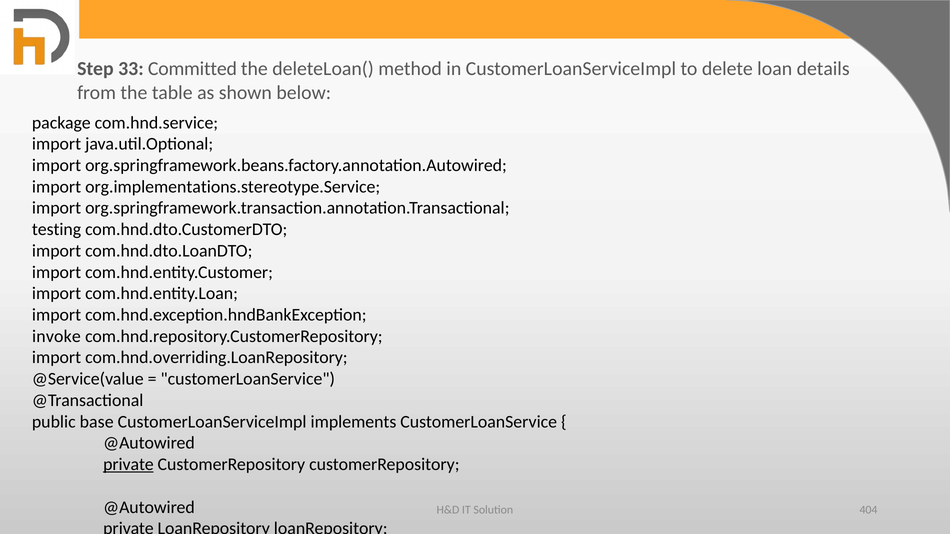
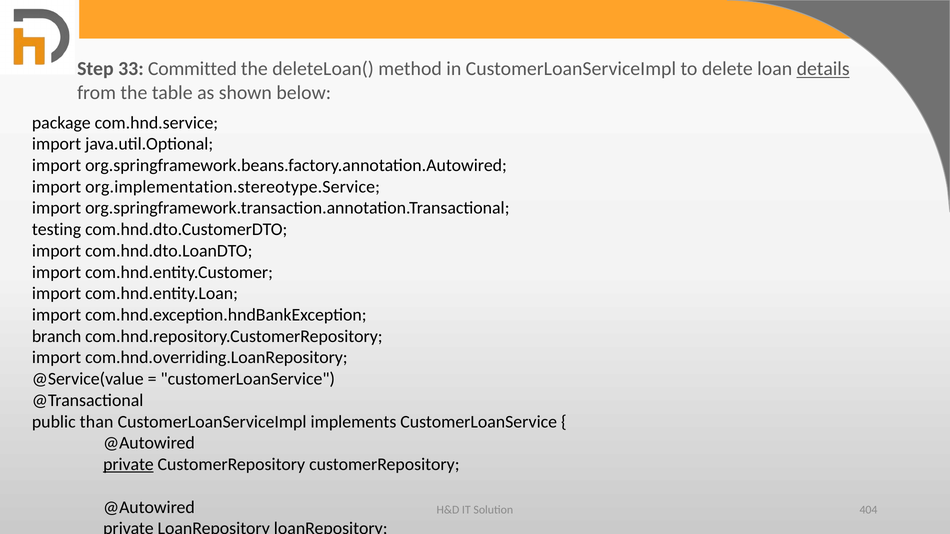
details underline: none -> present (823, 69)
org.implementations.stereotype.Service: org.implementations.stereotype.Service -> org.implementation.stereotype.Service (233, 187)
invoke: invoke -> branch (57, 336)
base: base -> than (97, 422)
